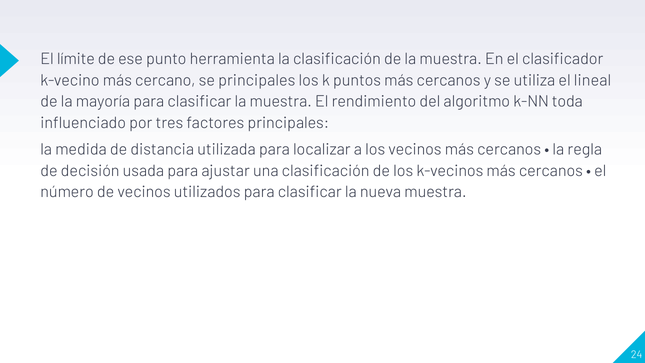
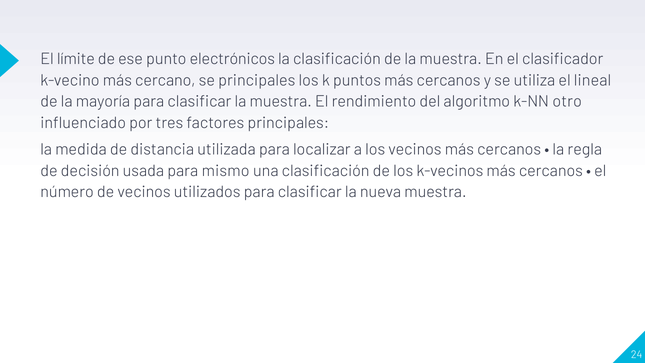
herramienta: herramienta -> electrónicos (232, 59)
toda: toda -> otro (567, 102)
ajustar: ajustar -> mismo (226, 171)
